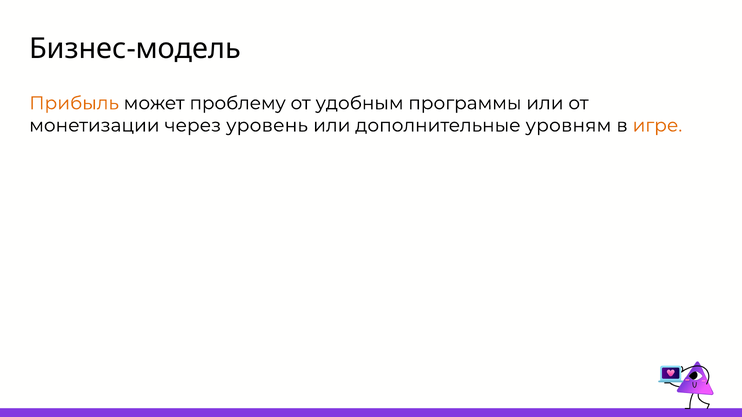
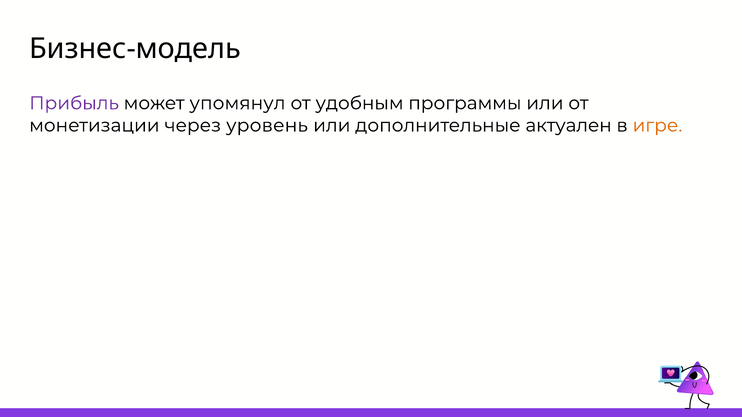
Прибыль colour: orange -> purple (74, 103)
проблему: проблему -> упомянул (238, 103)
уровням: уровням -> актуален (569, 126)
